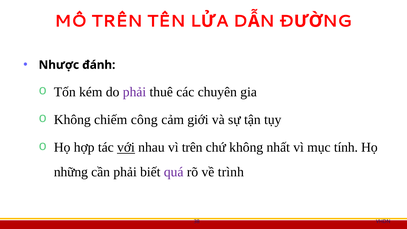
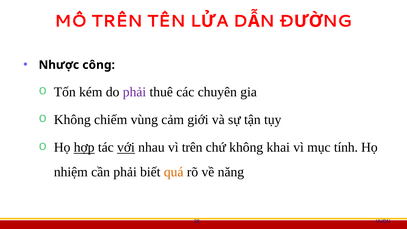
đánh: đánh -> công (99, 65)
công: công -> vùng (144, 120)
hợp underline: none -> present (84, 147)
nhất: nhất -> khai (278, 147)
những: những -> nhiệm (71, 172)
quá colour: purple -> orange (174, 172)
trình: trình -> năng (231, 172)
